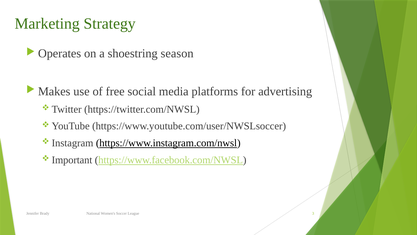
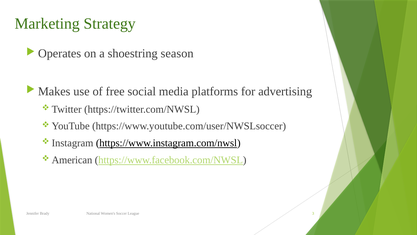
Important: Important -> American (72, 160)
